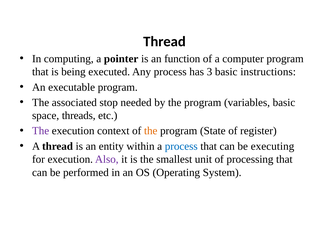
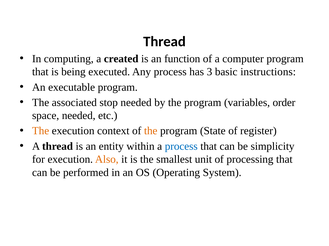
pointer: pointer -> created (121, 59)
variables basic: basic -> order (284, 103)
space threads: threads -> needed (79, 116)
The colour: purple -> orange (41, 131)
executing: executing -> simplicity (273, 147)
Also colour: purple -> orange (107, 160)
